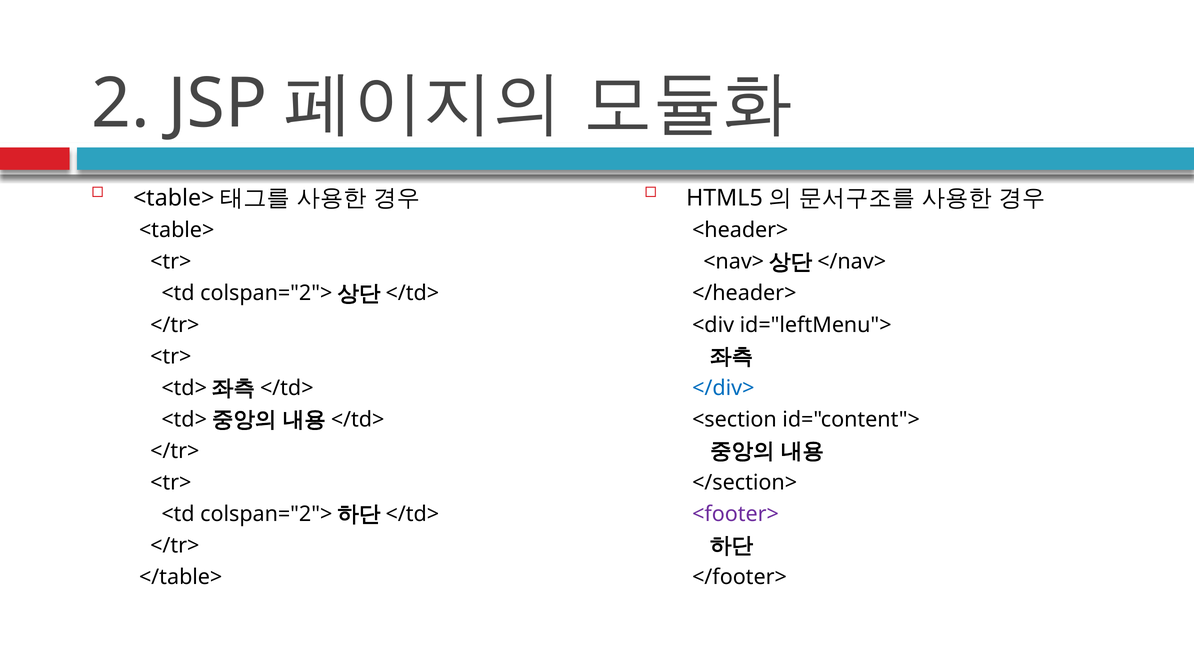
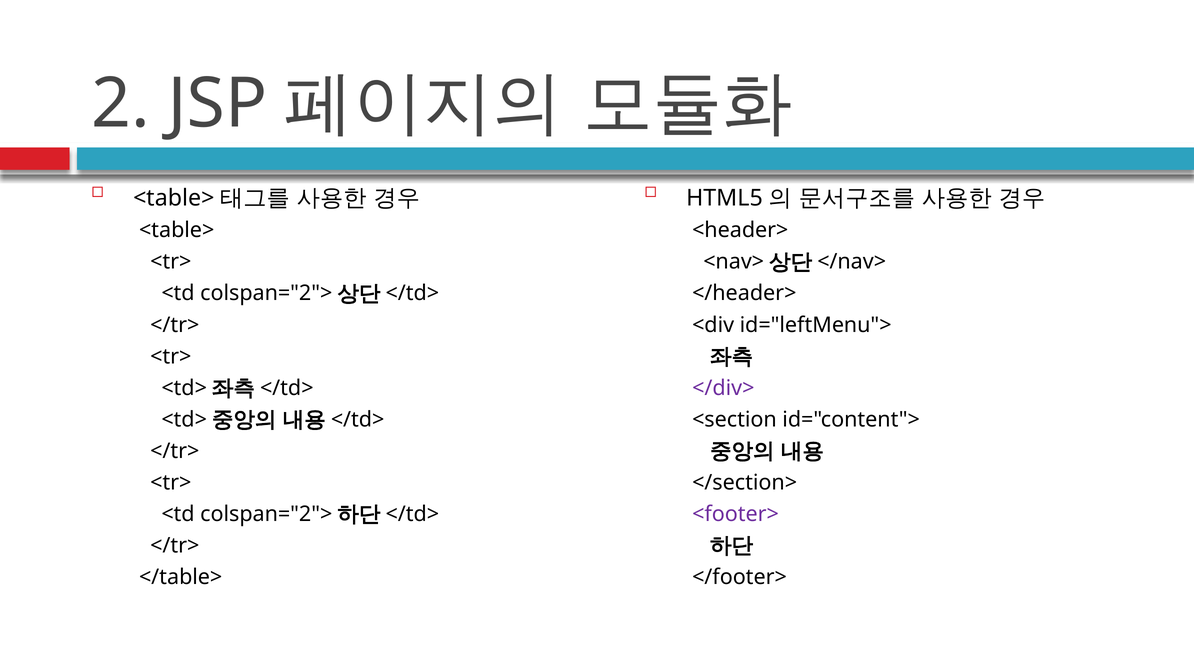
</div> colour: blue -> purple (723, 388)
